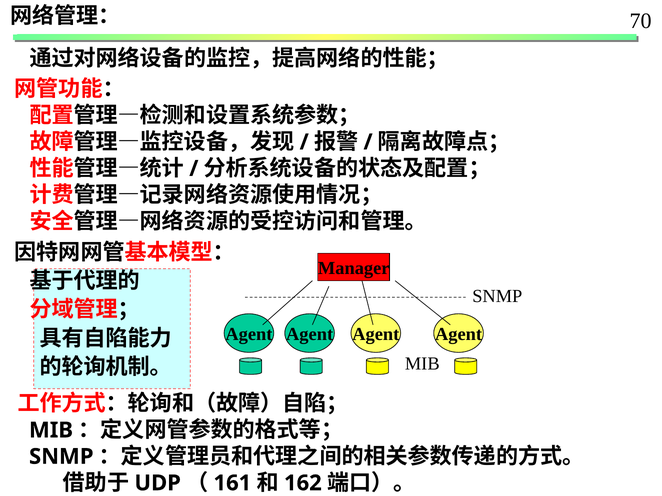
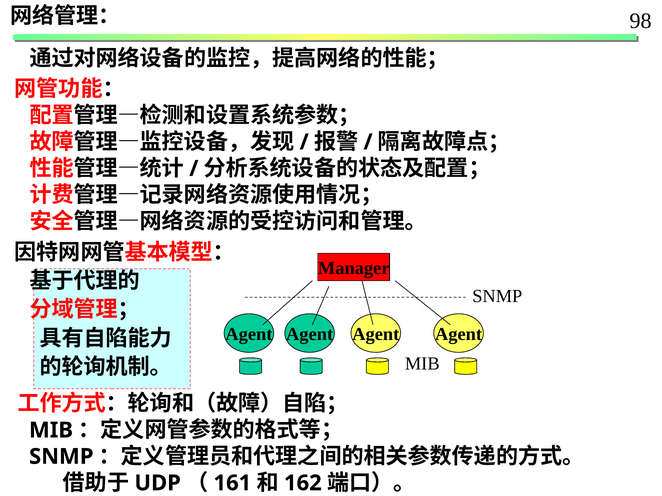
70: 70 -> 98 (641, 21)
